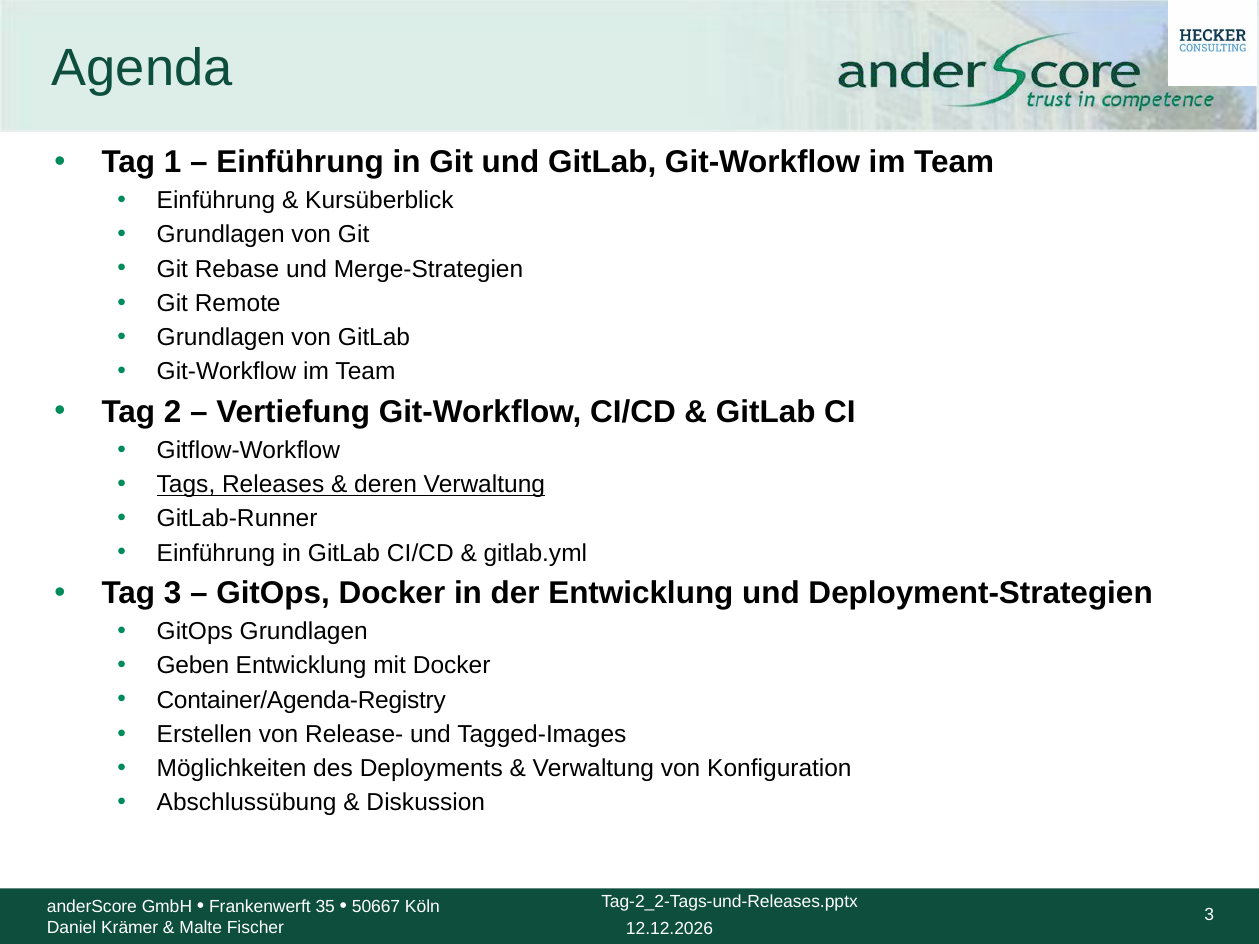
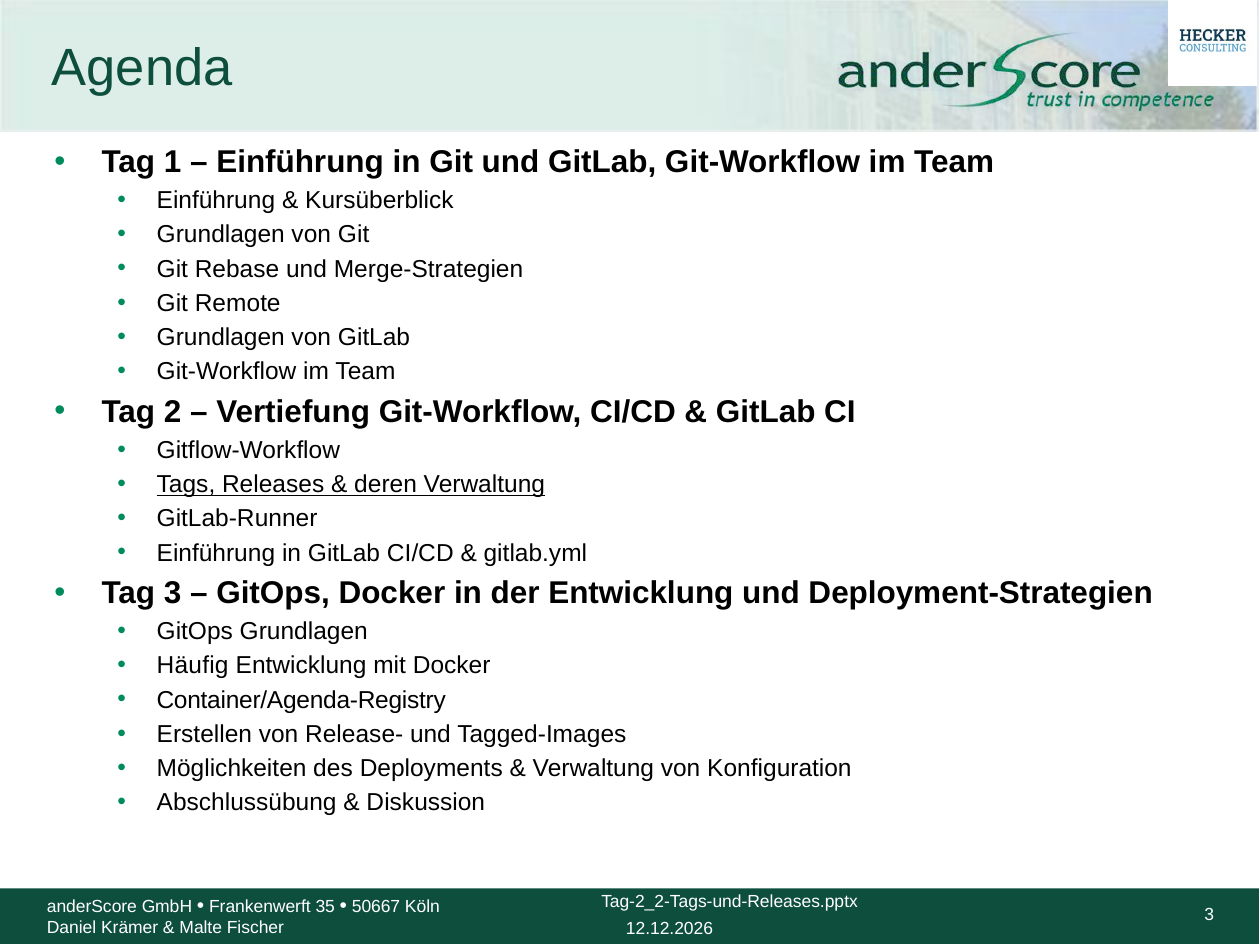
Geben: Geben -> Häufig (193, 666)
